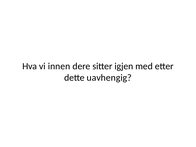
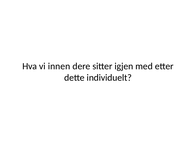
uavhengig: uavhengig -> individuelt (109, 78)
